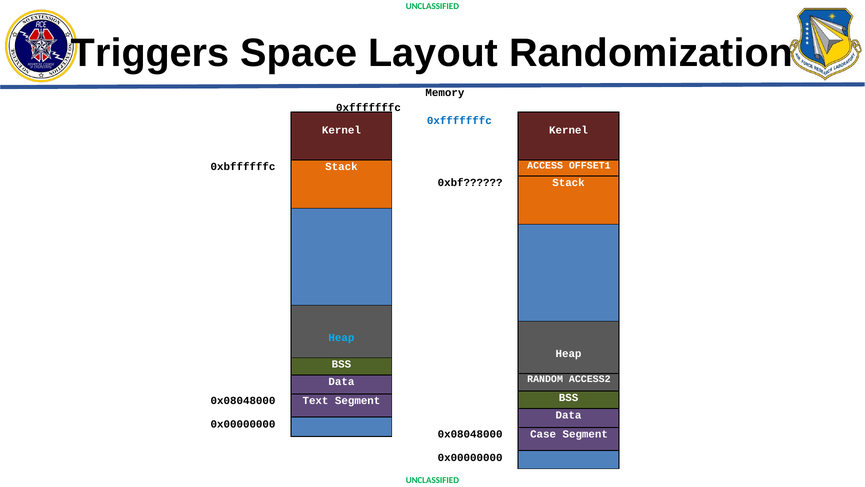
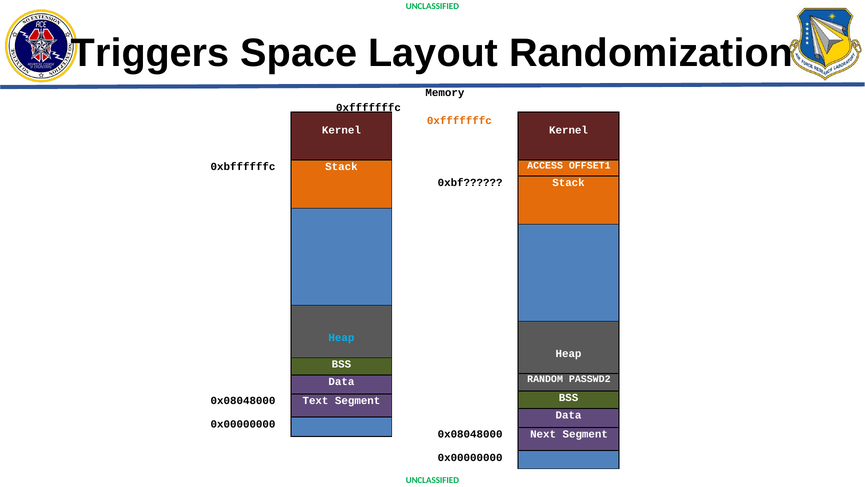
0xfffffffc colour: blue -> orange (459, 121)
ACCESS2: ACCESS2 -> PASSWD2 (590, 379)
Case: Case -> Next (543, 434)
